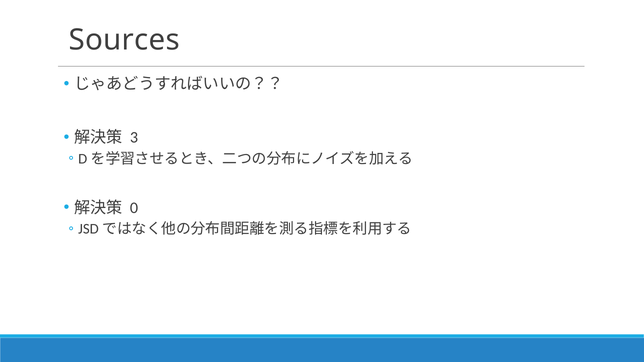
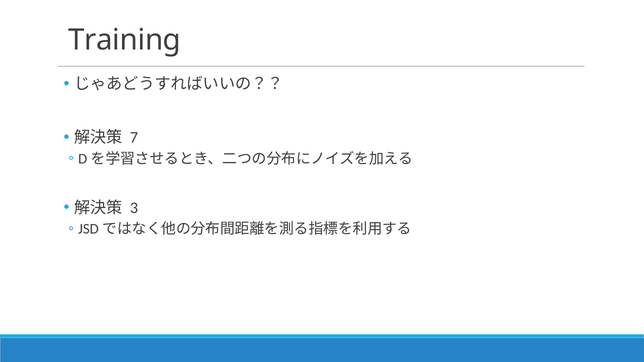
Sources: Sources -> Training (125, 40)
3: 3 -> 7 (134, 138)
0: 0 -> 3 (134, 208)
